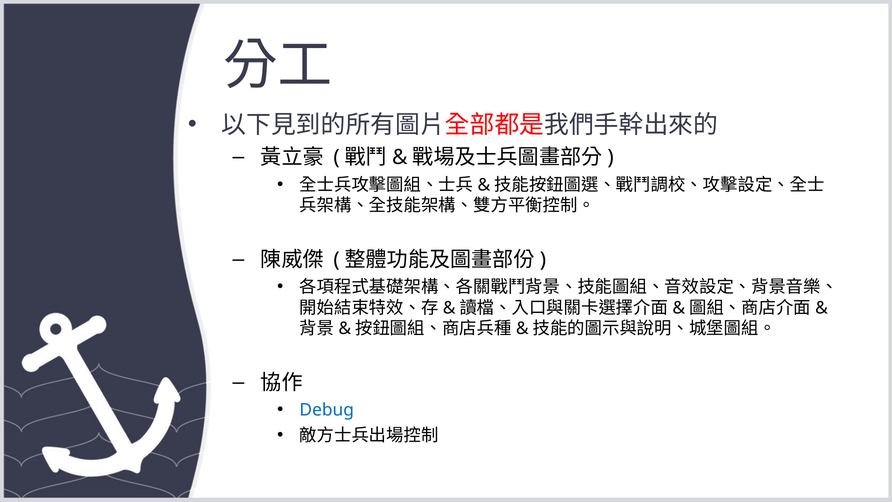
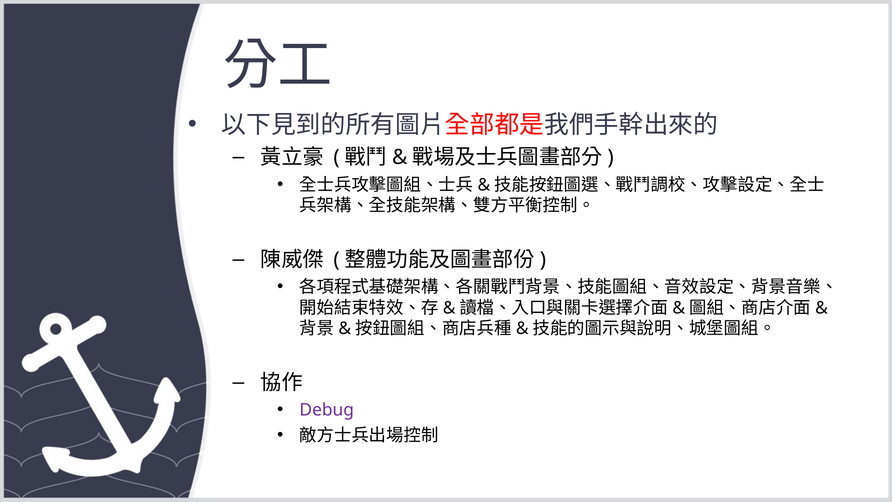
Debug colour: blue -> purple (327, 410)
